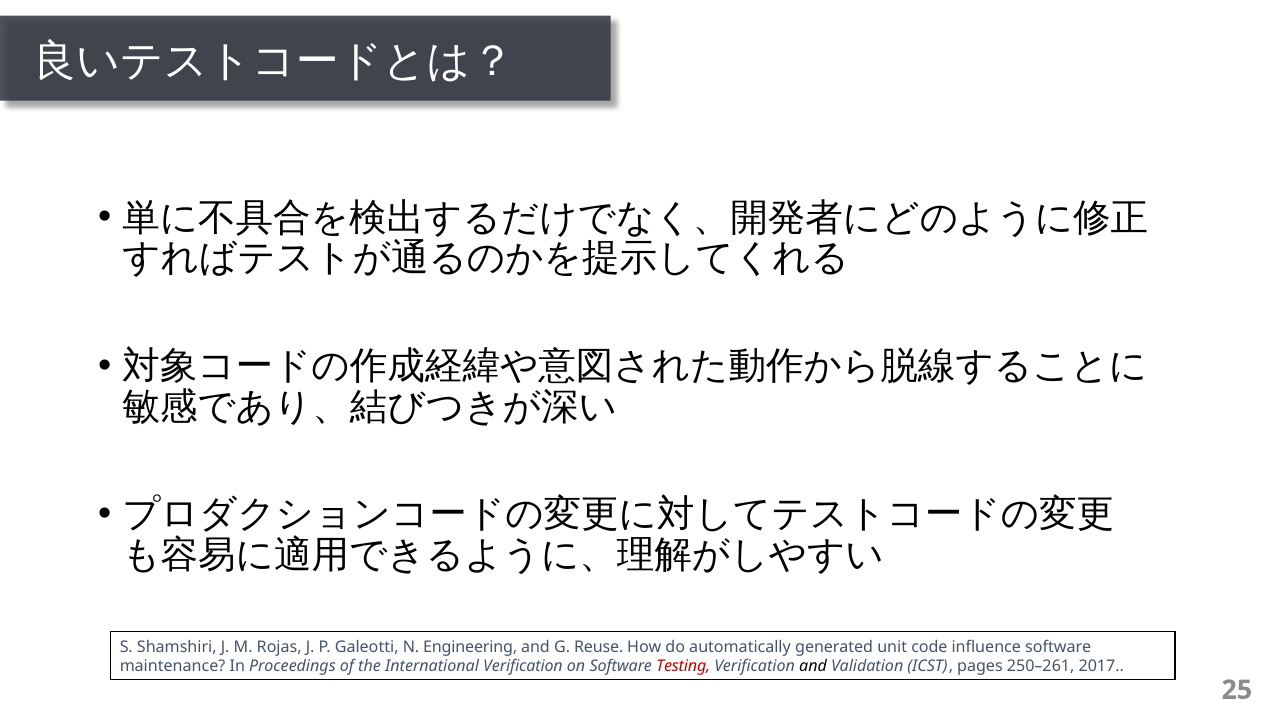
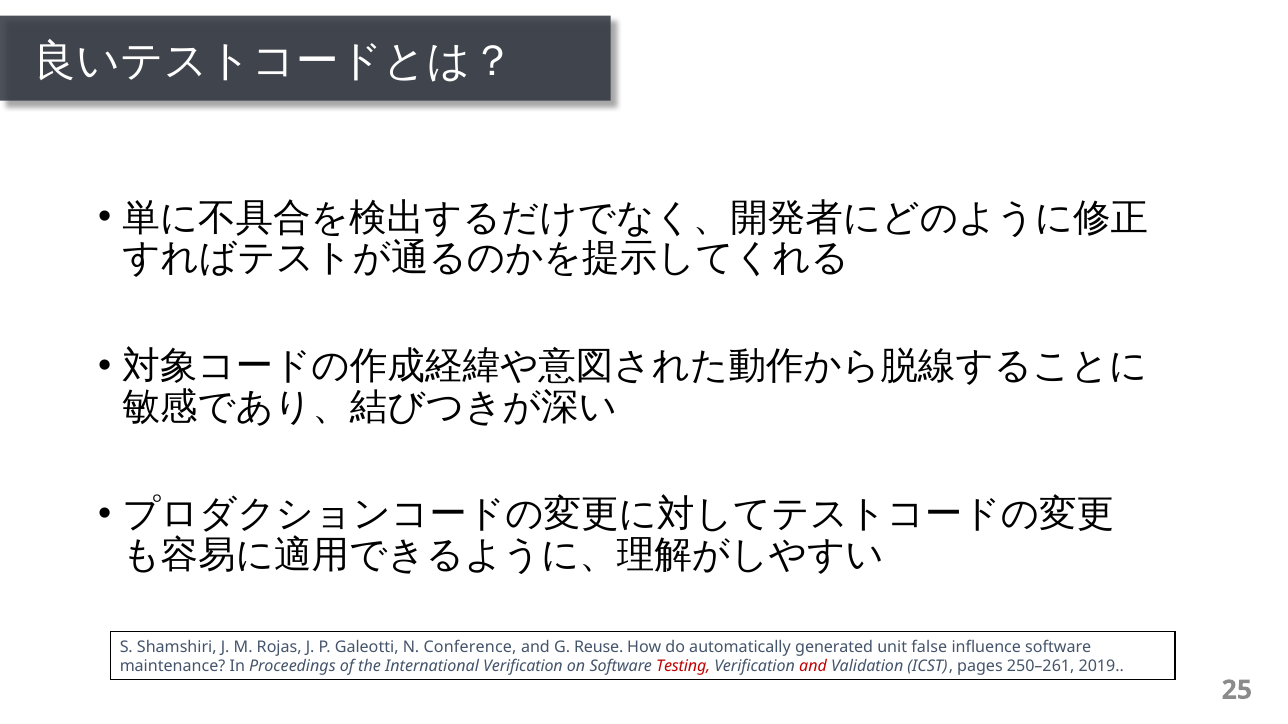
Engineering: Engineering -> Conference (470, 647)
code: code -> false (929, 647)
and colour: black -> red (813, 667)
2017: 2017 -> 2019 (1101, 667)
